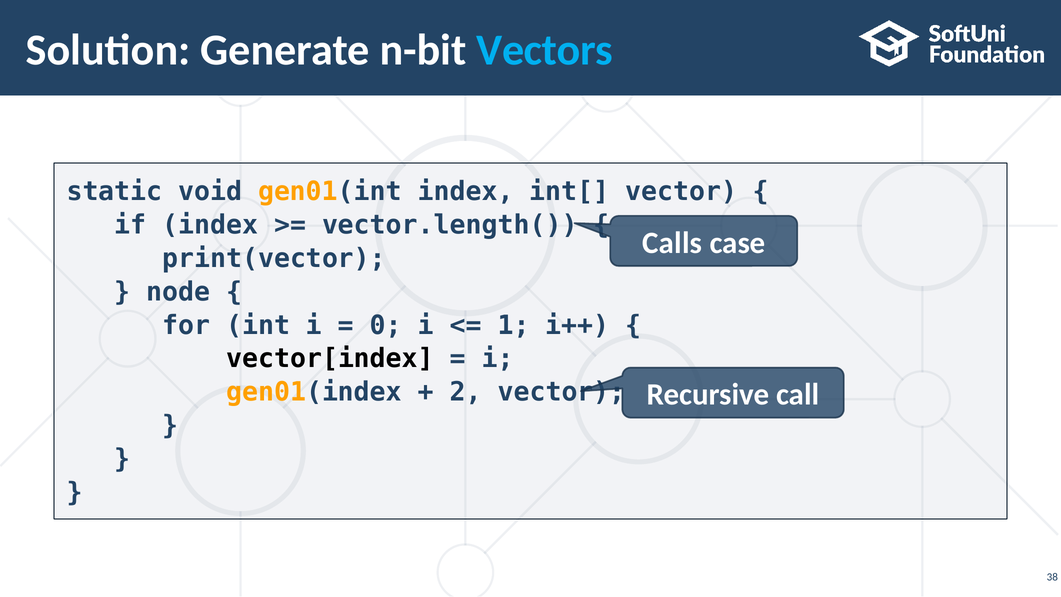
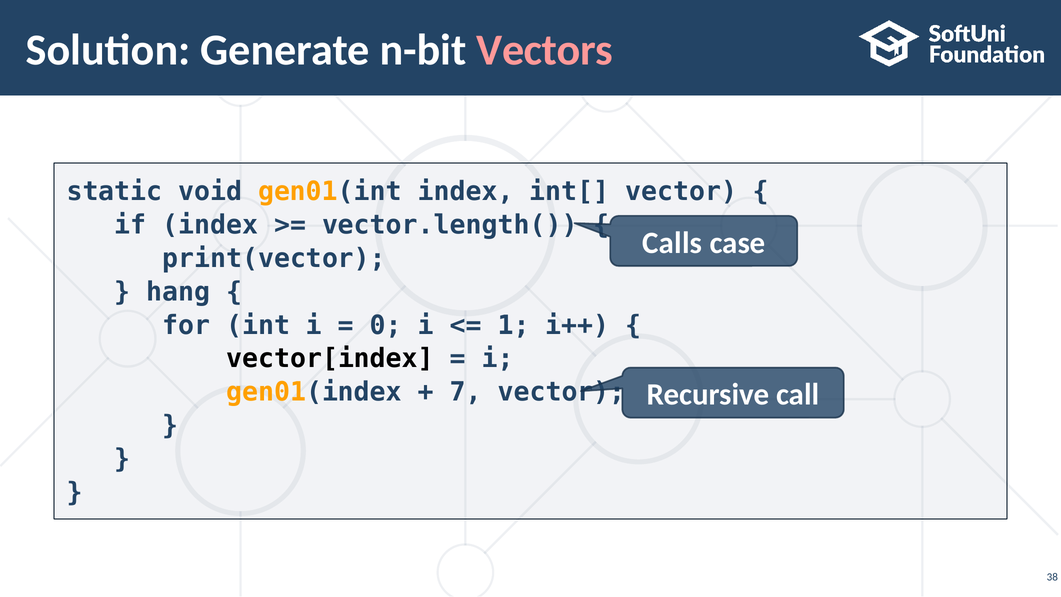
Vectors colour: light blue -> pink (545, 50)
node: node -> hang (178, 292)
2: 2 -> 7 (466, 392)
